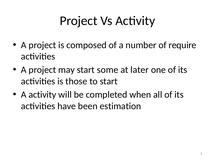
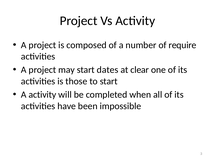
some: some -> dates (108, 70)
later: later -> clear (140, 70)
estimation: estimation -> impossible (120, 106)
